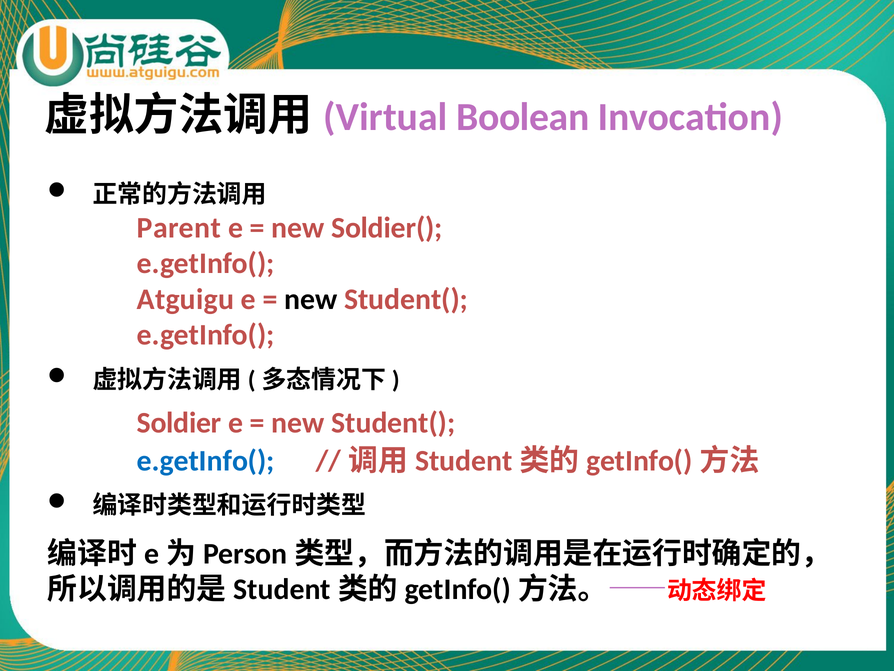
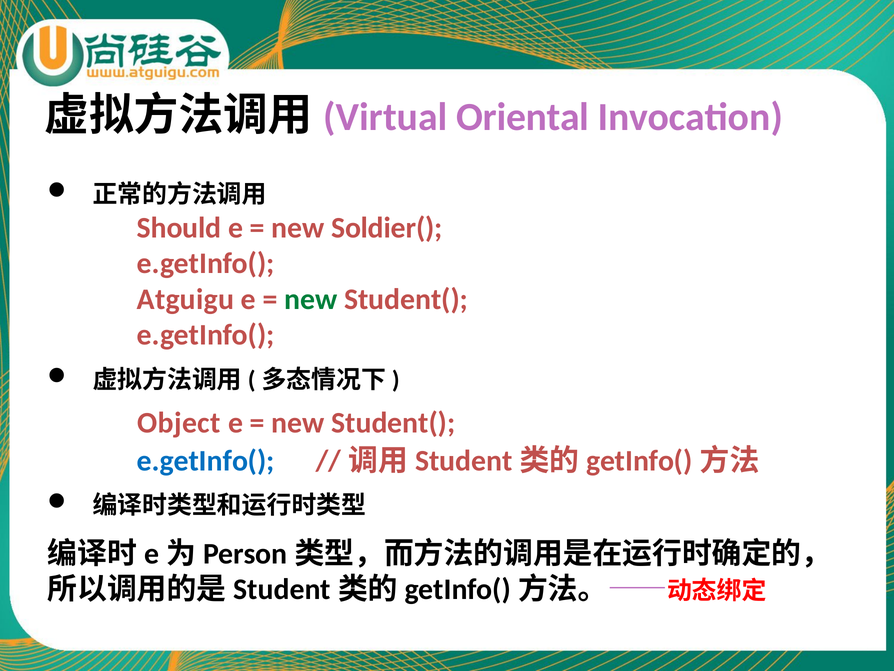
Boolean: Boolean -> Oriental (523, 117)
Parent: Parent -> Should (179, 228)
new colour: black -> green (311, 299)
Soldier: Soldier -> Object (179, 423)
